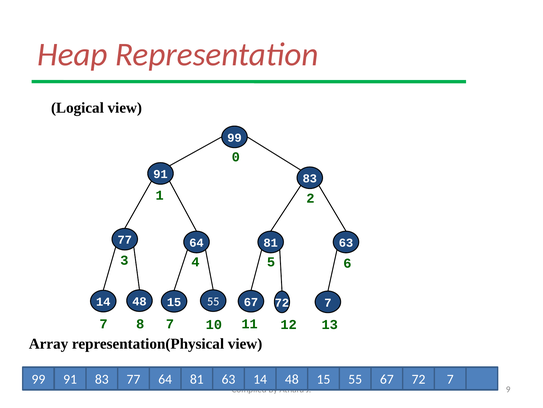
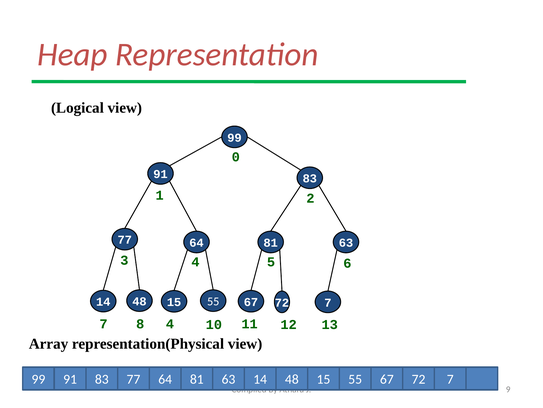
8 7: 7 -> 4 (170, 323)
